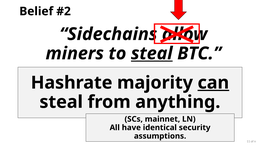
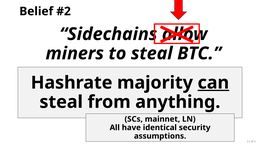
steal underline: present -> none (152, 54)
